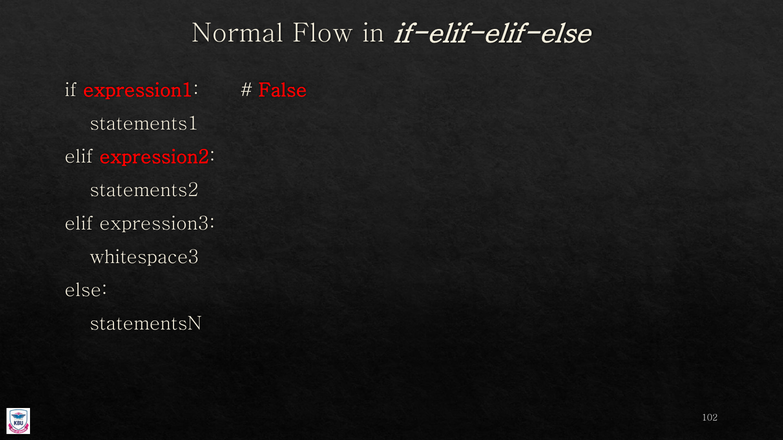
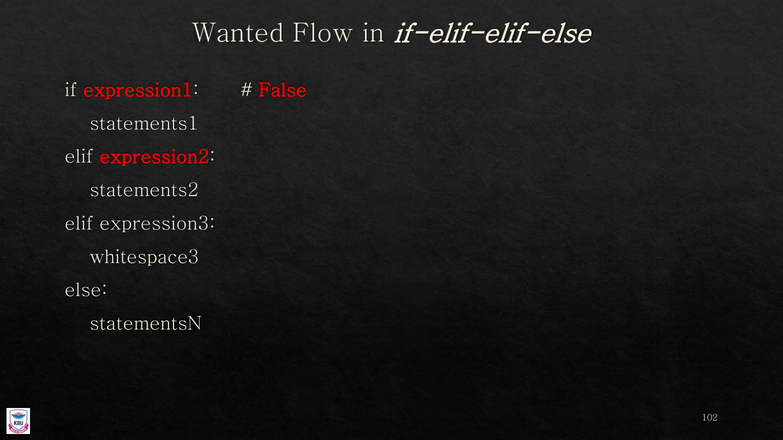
Normal: Normal -> Wanted (238, 33)
